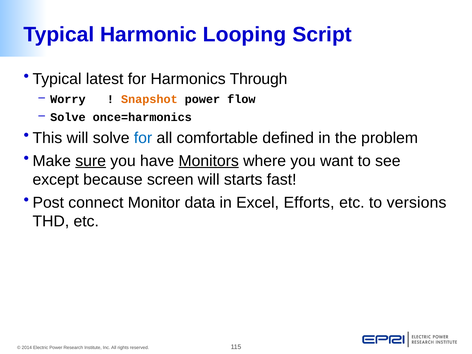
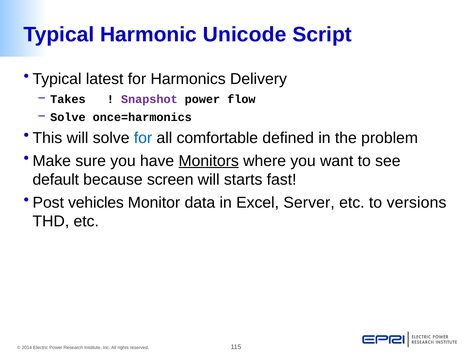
Looping: Looping -> Unicode (245, 34)
Through: Through -> Delivery (258, 79)
Worry: Worry -> Takes (68, 99)
Snapshot colour: orange -> purple (149, 99)
sure underline: present -> none (91, 161)
except: except -> default (56, 180)
connect: connect -> vehicles (96, 203)
Efforts: Efforts -> Server (309, 203)
